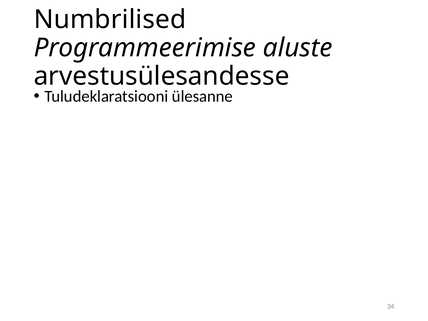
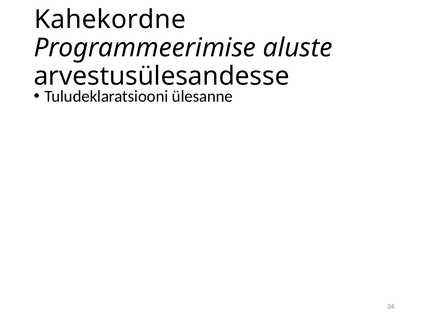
Numbrilised: Numbrilised -> Kahekordne (110, 20)
